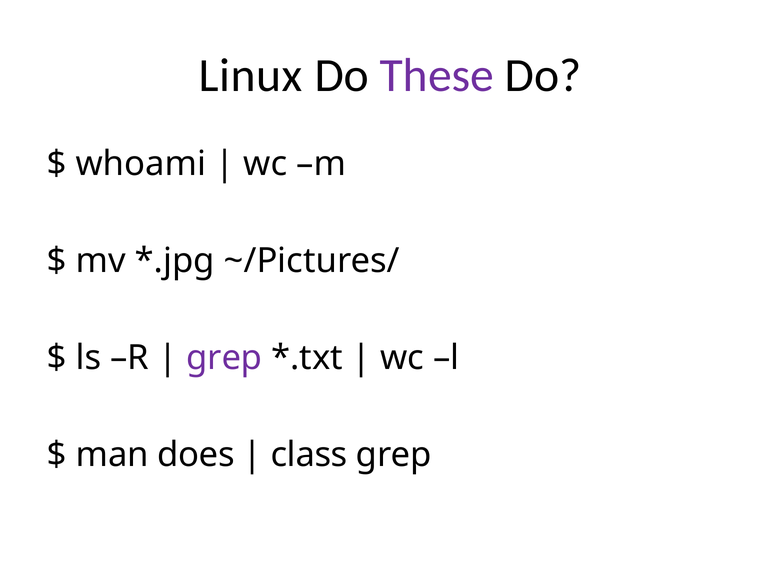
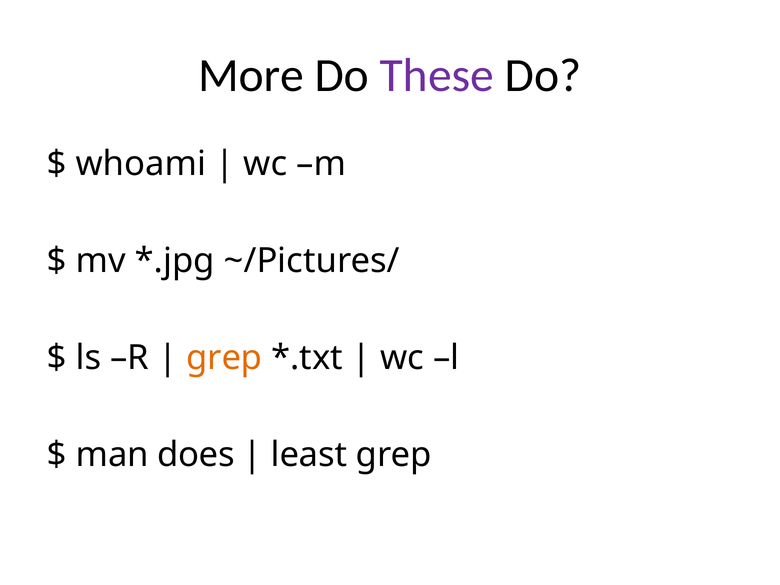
Linux: Linux -> More (251, 76)
grep colour: purple -> orange (224, 358)
class: class -> least (309, 455)
